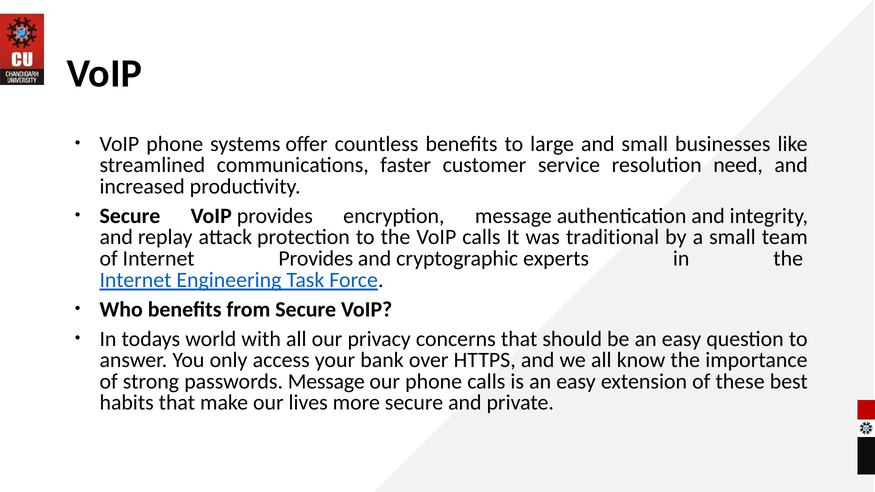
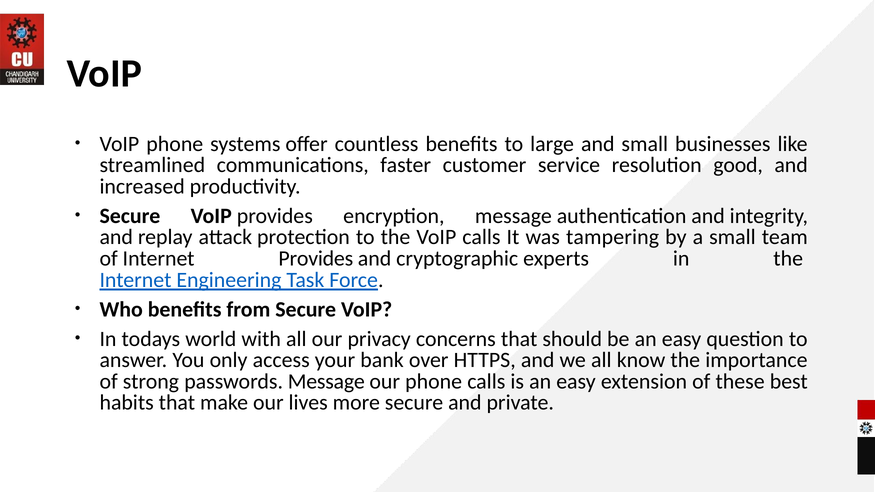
need: need -> good (738, 165)
traditional: traditional -> tampering (613, 237)
